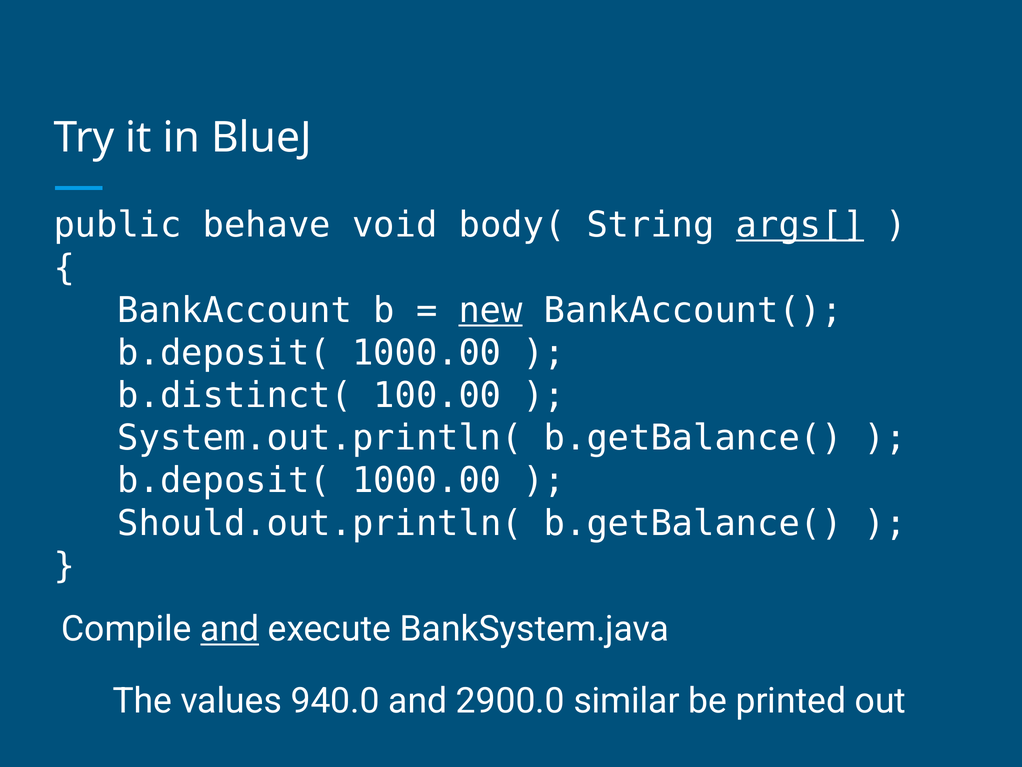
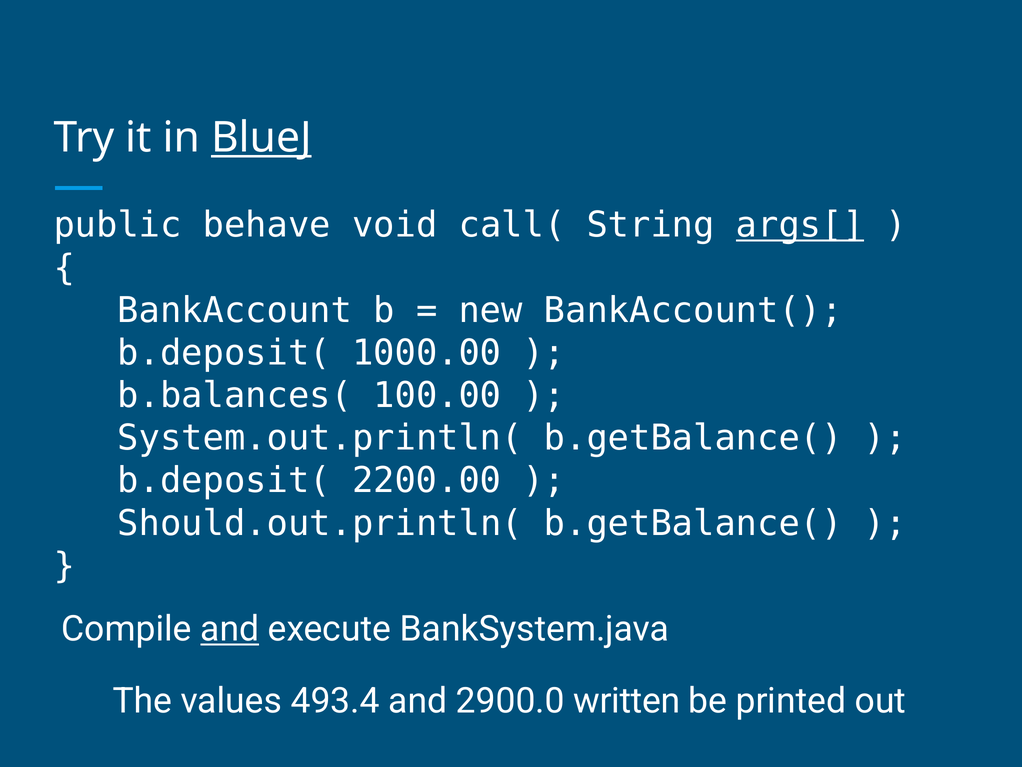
BlueJ underline: none -> present (261, 138)
body(: body( -> call( (512, 225)
new underline: present -> none (491, 310)
b.distinct(: b.distinct( -> b.balances( (235, 395)
1000.00: 1000.00 -> 2200.00 (427, 480)
940.0: 940.0 -> 493.4 (335, 700)
similar: similar -> written (627, 700)
